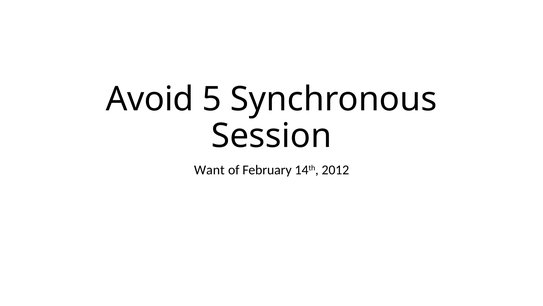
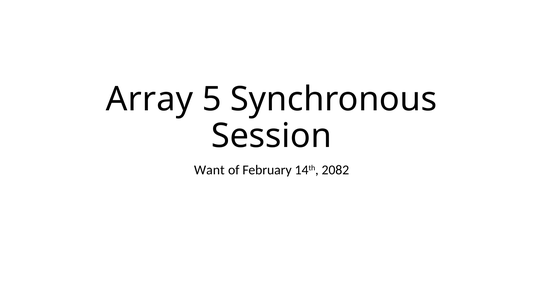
Avoid: Avoid -> Array (149, 99)
2012: 2012 -> 2082 (335, 170)
